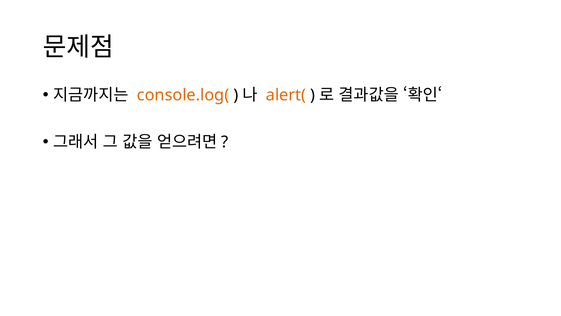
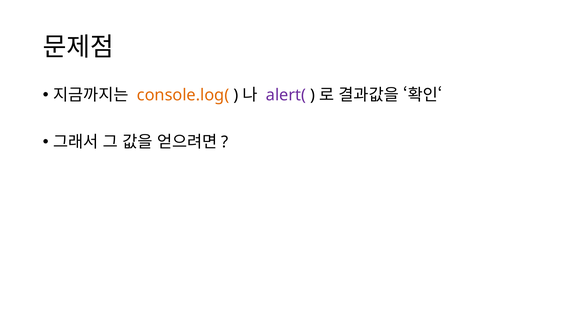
alert( colour: orange -> purple (286, 95)
